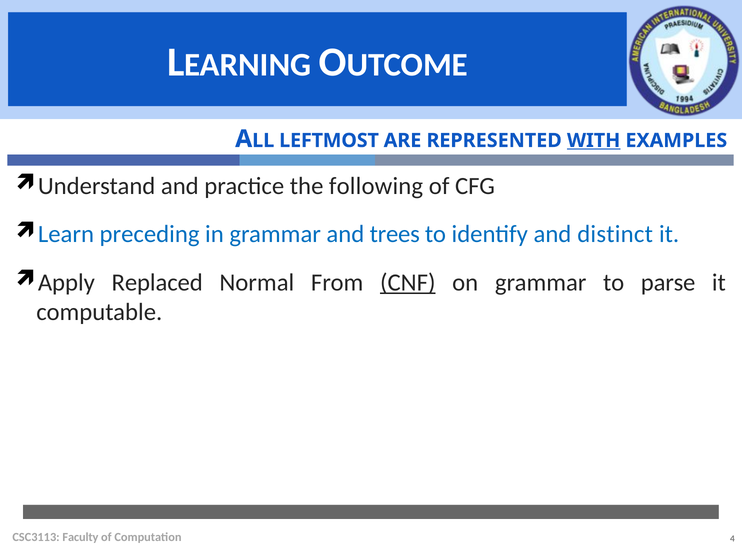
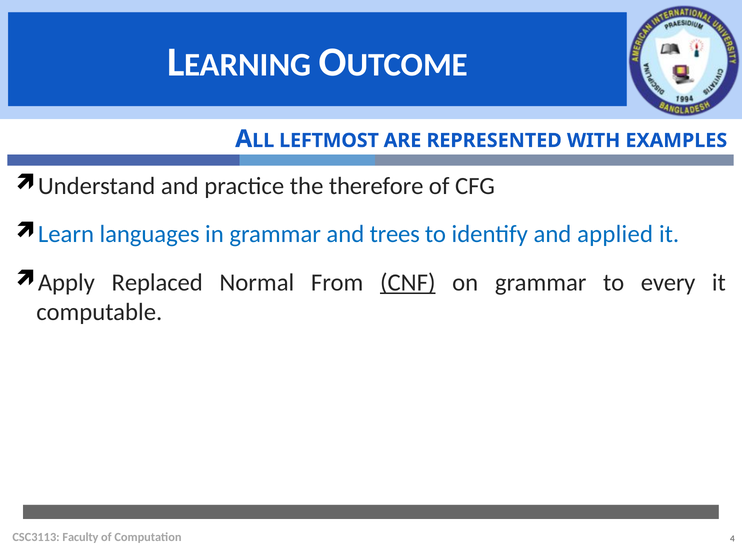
WITH underline: present -> none (594, 141)
following: following -> therefore (376, 186)
preceding: preceding -> languages (150, 234)
distinct: distinct -> applied (615, 234)
parse: parse -> every (668, 283)
